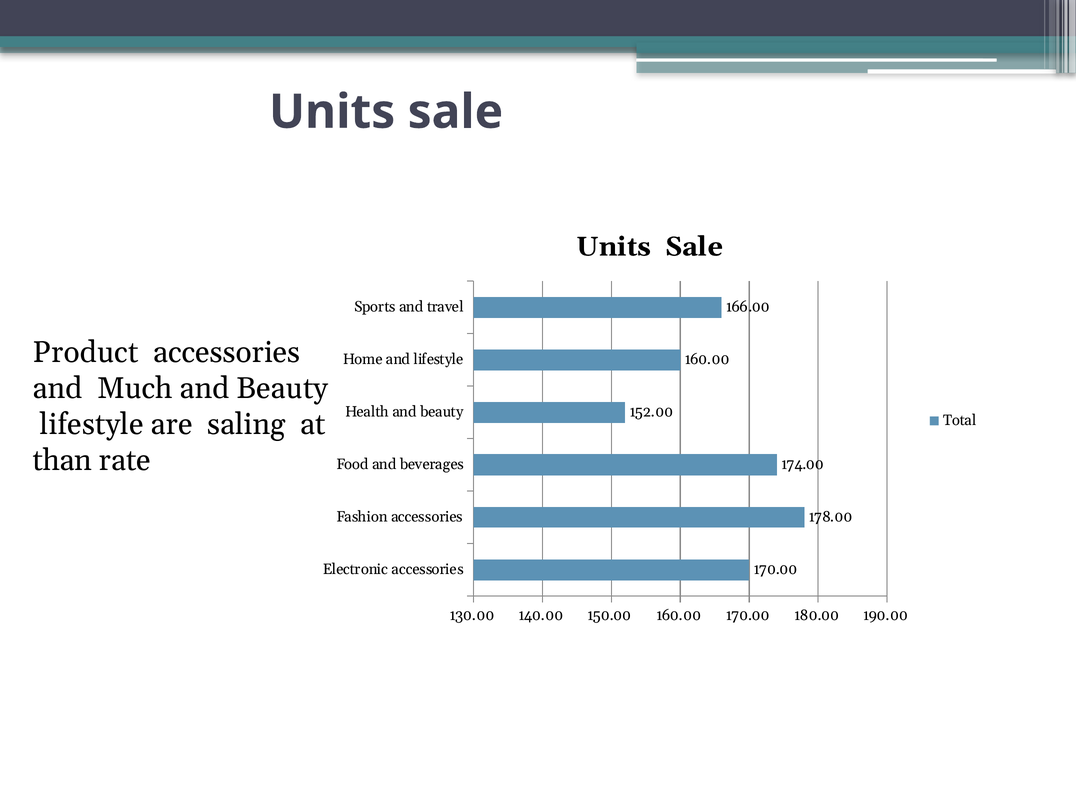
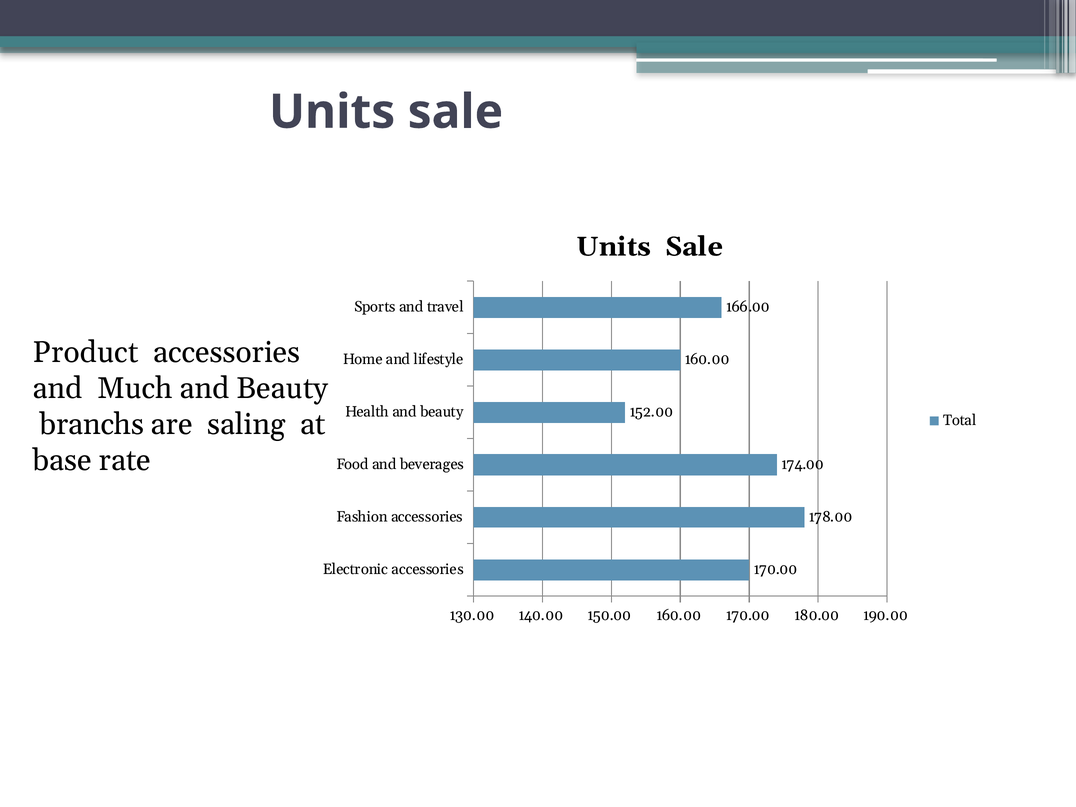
lifestyle: lifestyle -> branchs (92, 424)
than: than -> base (62, 460)
